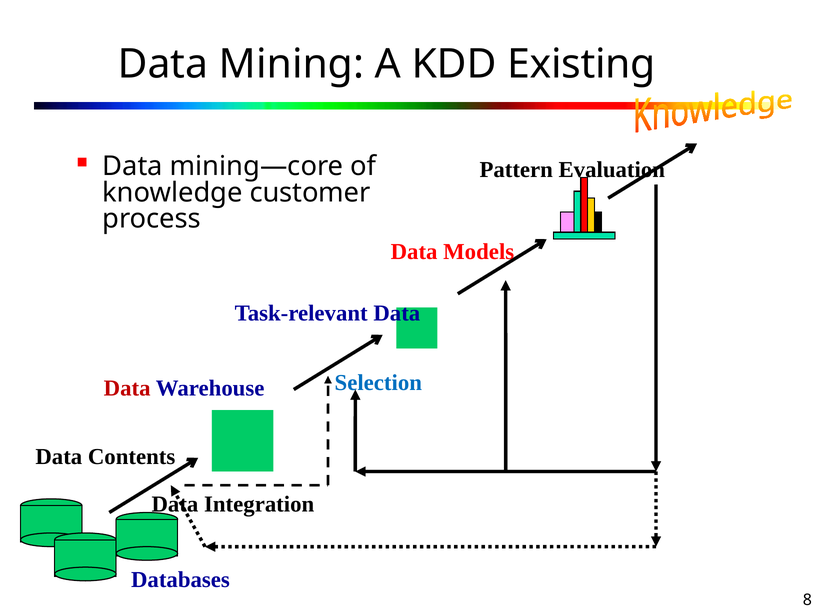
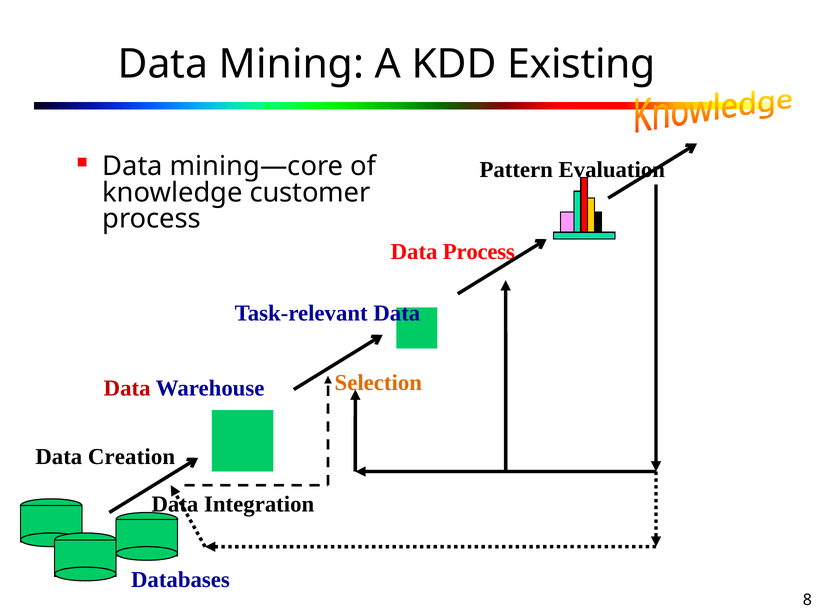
Data Models: Models -> Process (479, 252)
Selection colour: blue -> orange (378, 383)
Contents: Contents -> Creation (132, 457)
